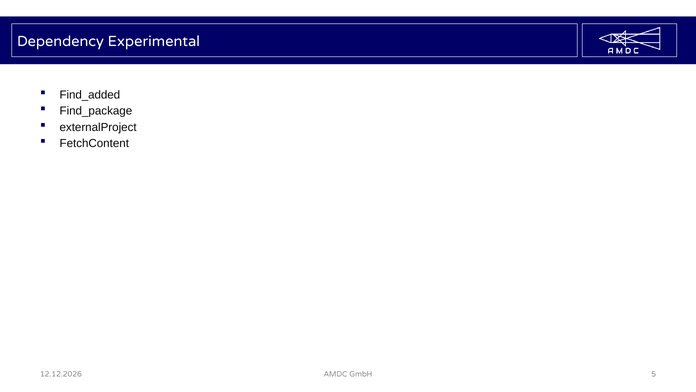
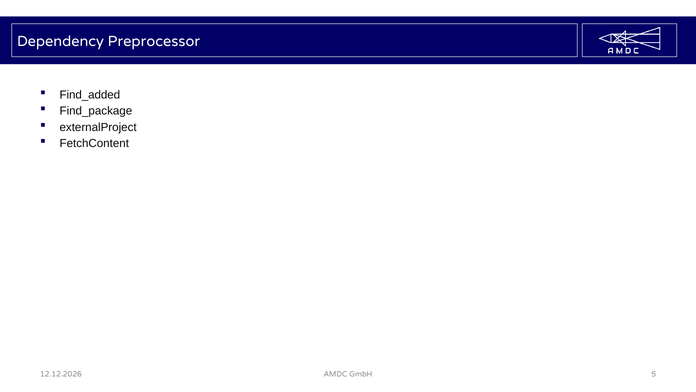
Experimental: Experimental -> Preprocessor (154, 41)
